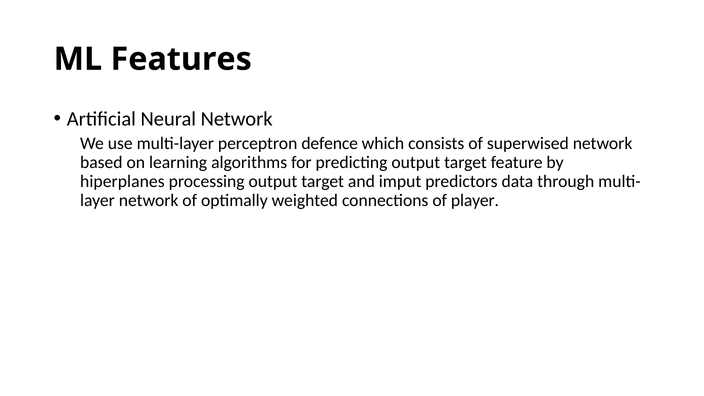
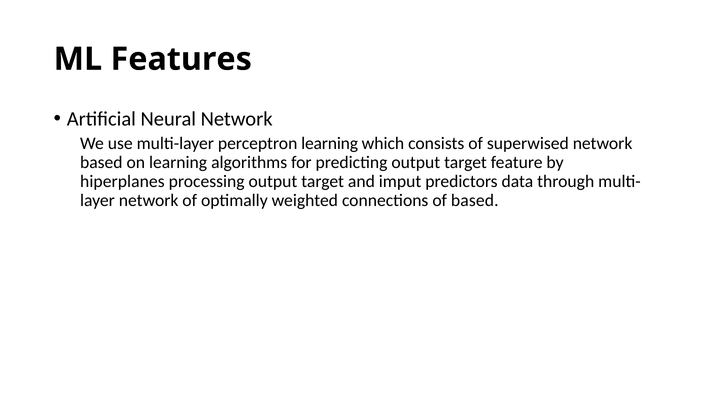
perceptron defence: defence -> learning (330, 143)
of player: player -> based (475, 200)
